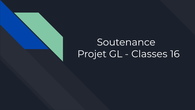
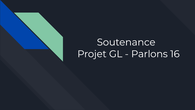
Classes: Classes -> Parlons (149, 54)
